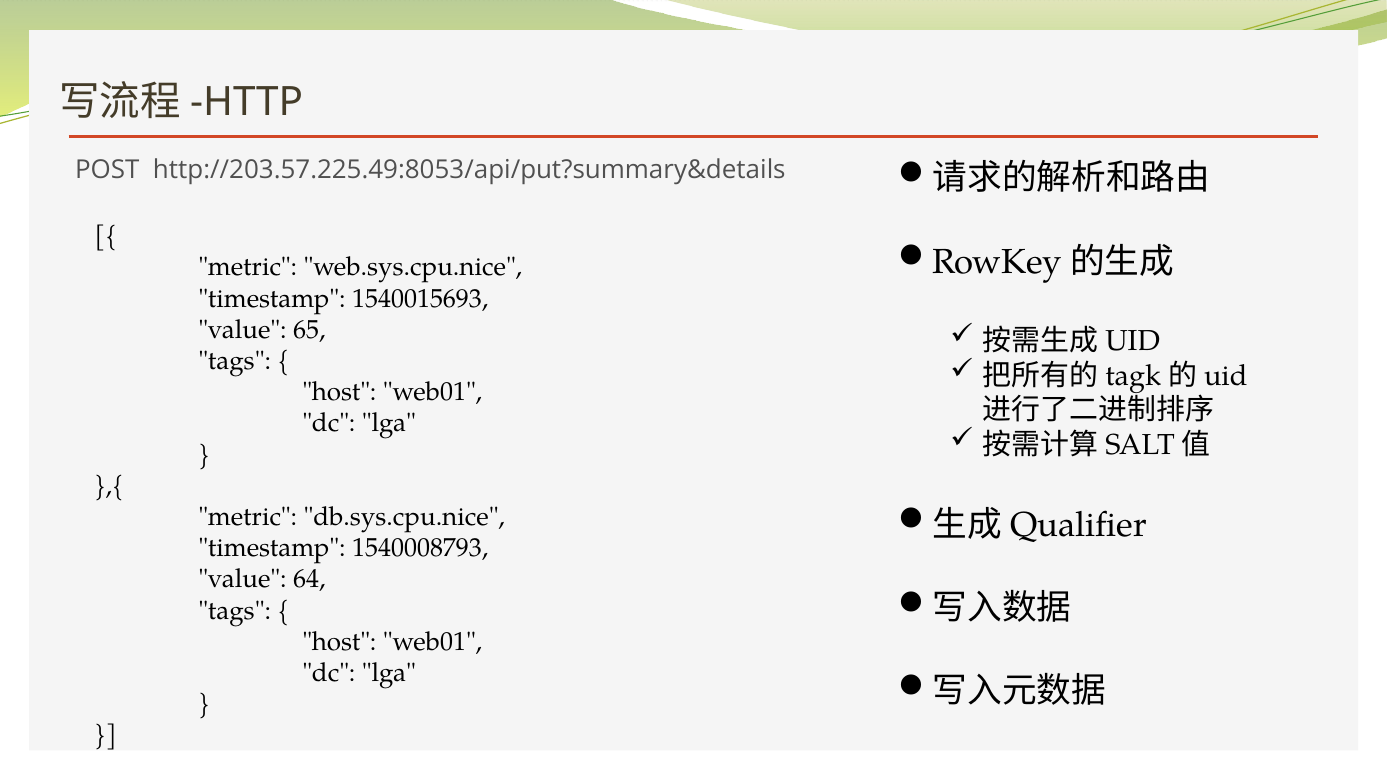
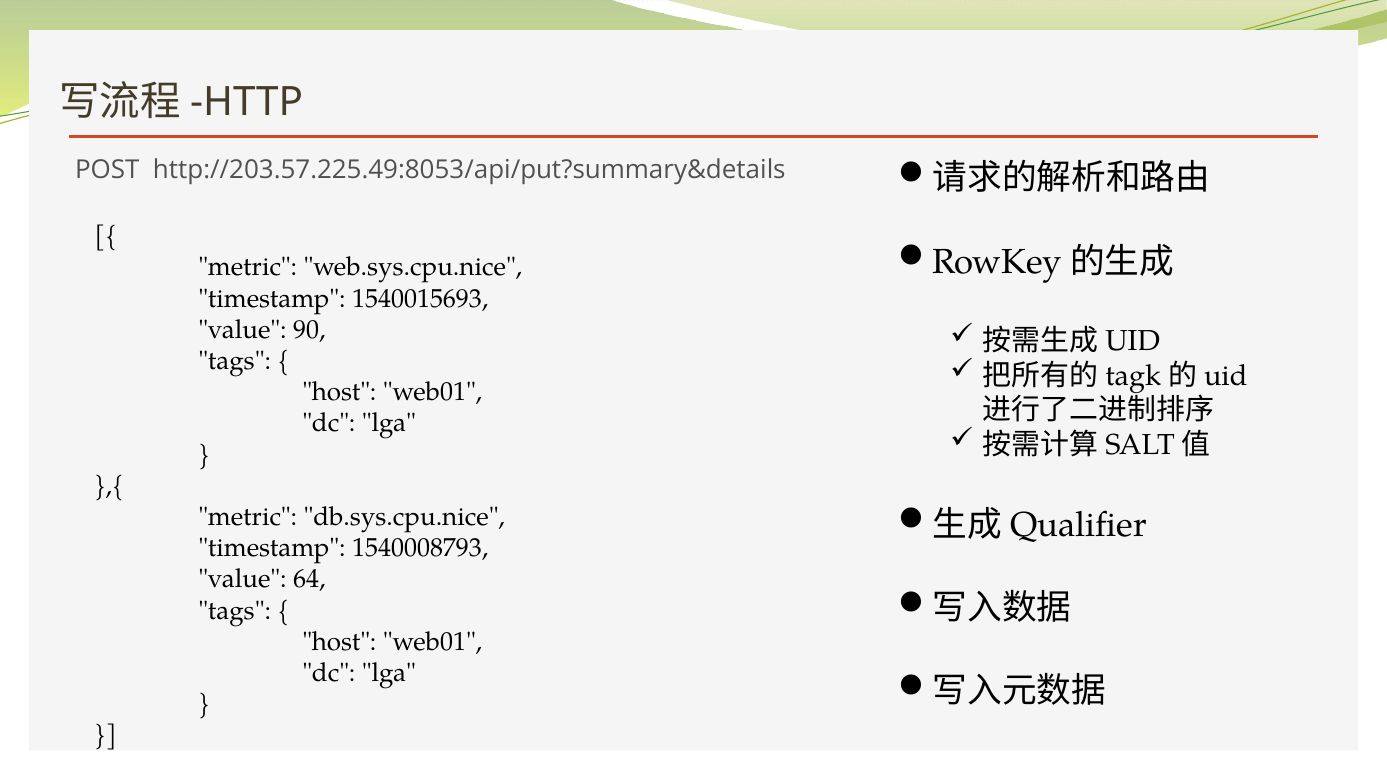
65: 65 -> 90 (309, 330)
